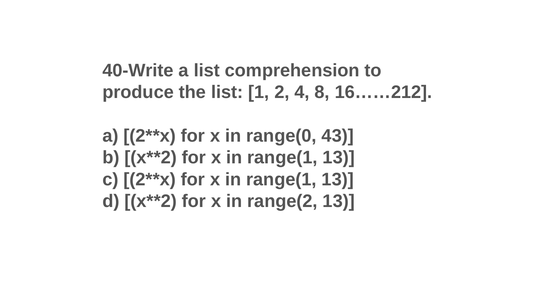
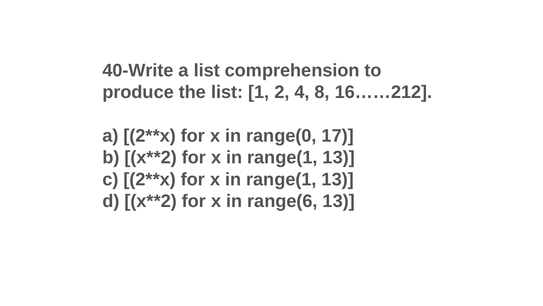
43: 43 -> 17 (338, 136)
range(2: range(2 -> range(6 (282, 201)
